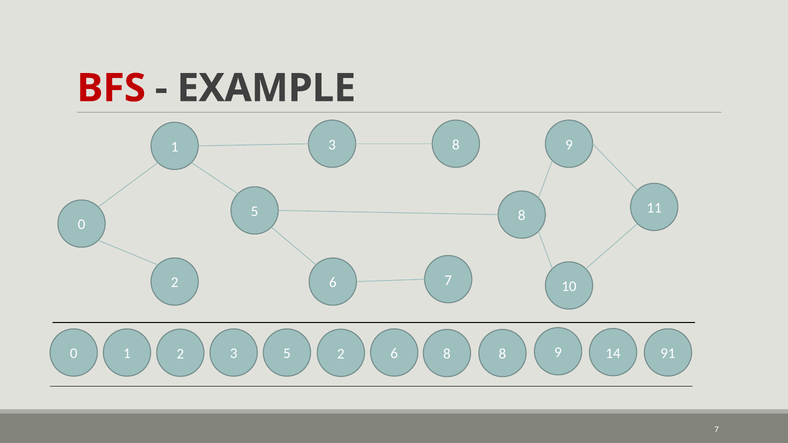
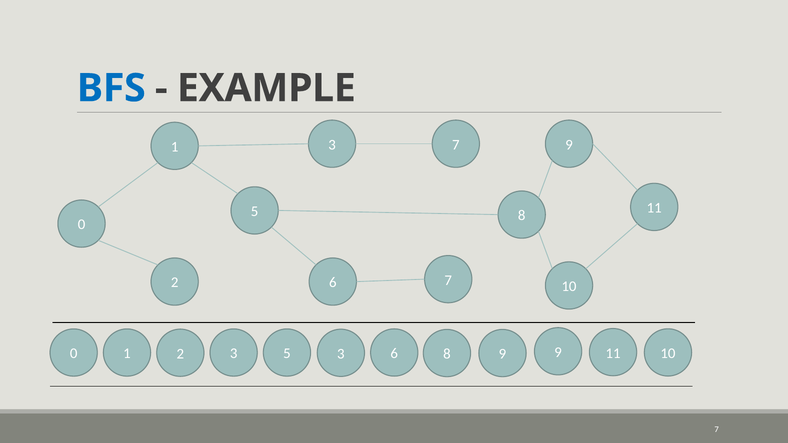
BFS colour: red -> blue (111, 88)
1 8: 8 -> 7 (456, 145)
2: 2 -> 3 (341, 354)
1 14: 14 -> 11 (613, 353)
0 91: 91 -> 10 (668, 354)
8: 8 -> 9 (502, 354)
